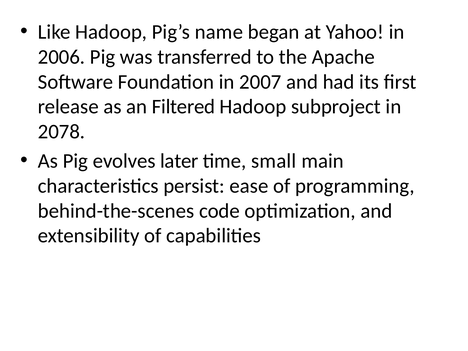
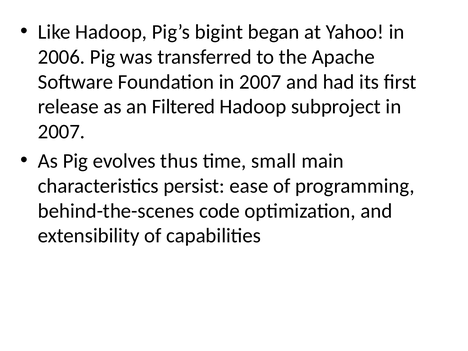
name: name -> bigint (219, 32)
2078: 2078 -> 2007 (62, 132)
later: later -> thus (179, 161)
